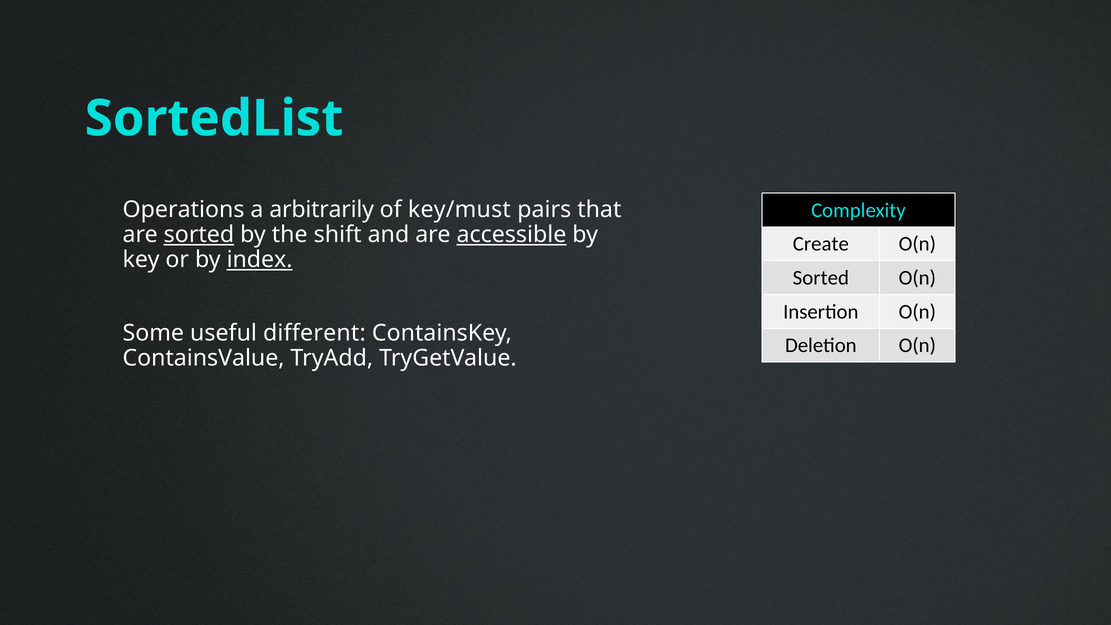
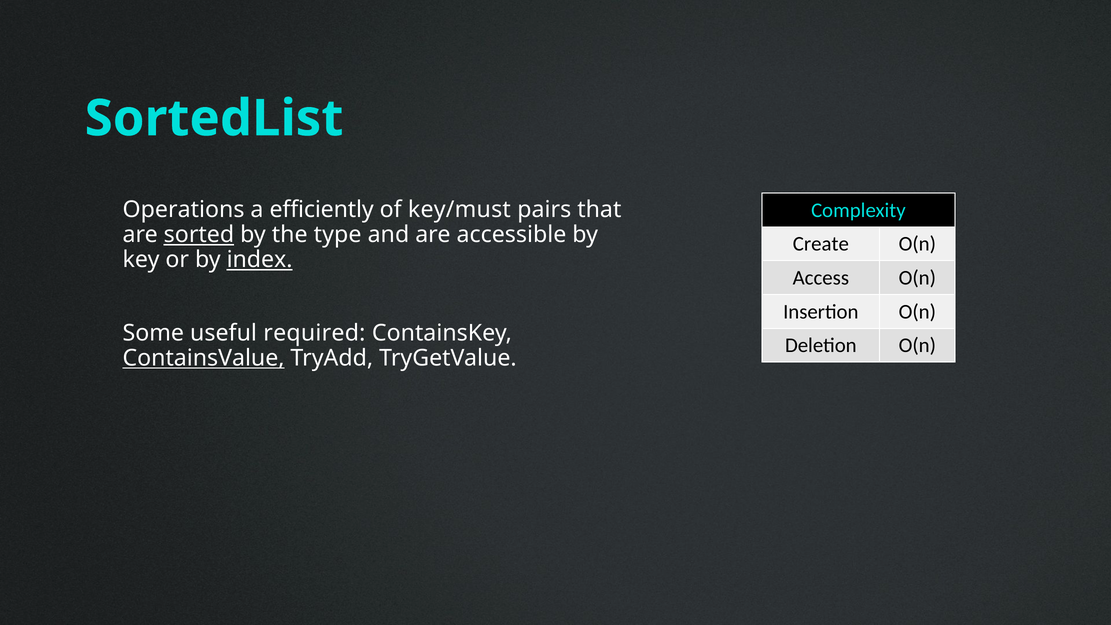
arbitrarily: arbitrarily -> efficiently (322, 210)
shift: shift -> type (338, 235)
accessible underline: present -> none (511, 235)
Sorted: Sorted -> Access (821, 278)
different: different -> required (314, 333)
ContainsValue underline: none -> present (204, 358)
